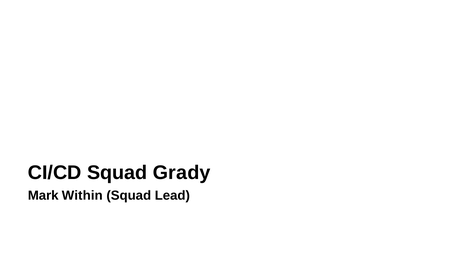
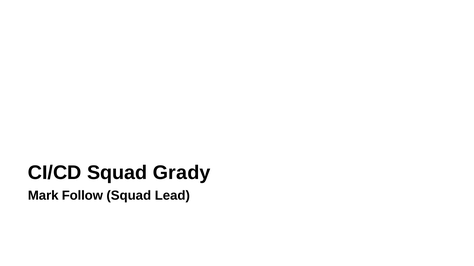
Within: Within -> Follow (82, 196)
